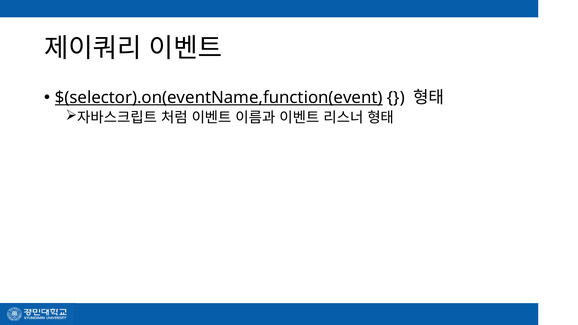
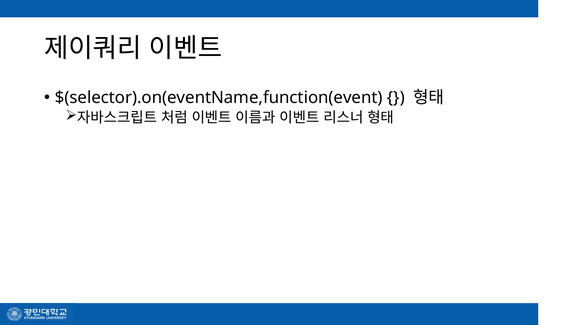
$(selector).on(eventName,function(event underline: present -> none (219, 98)
